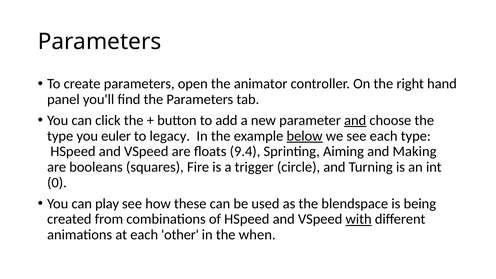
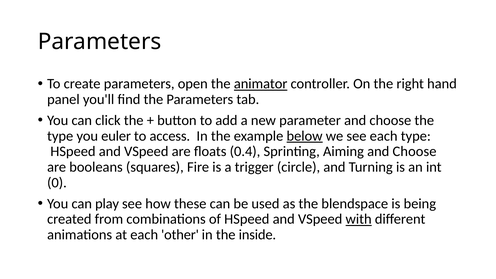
animator underline: none -> present (261, 84)
and underline: present -> none (355, 120)
legacy: legacy -> access (170, 136)
9.4: 9.4 -> 0.4 (245, 152)
Aiming and Making: Making -> Choose (415, 152)
when: when -> inside (257, 235)
